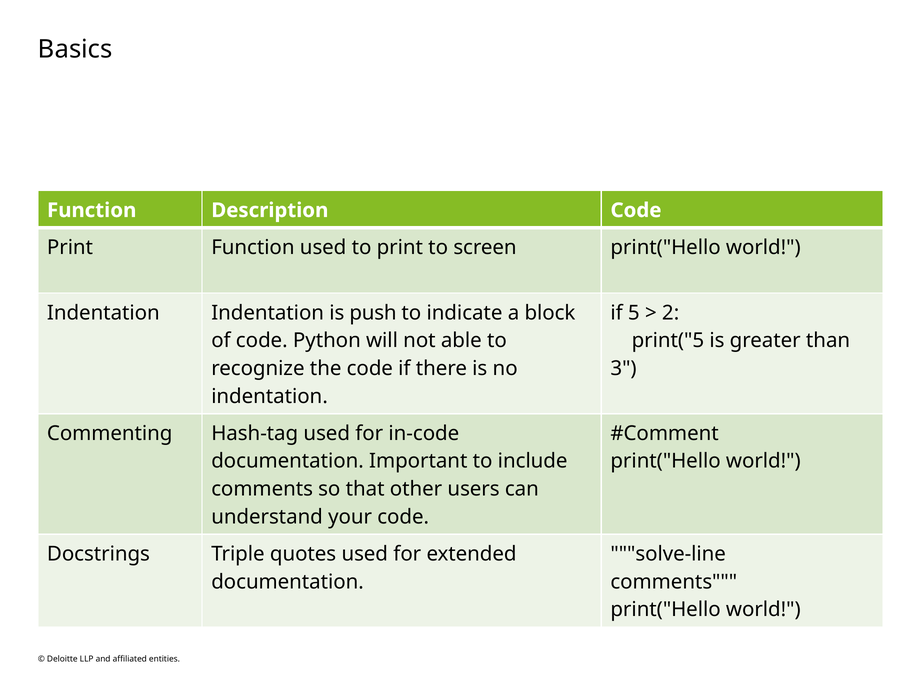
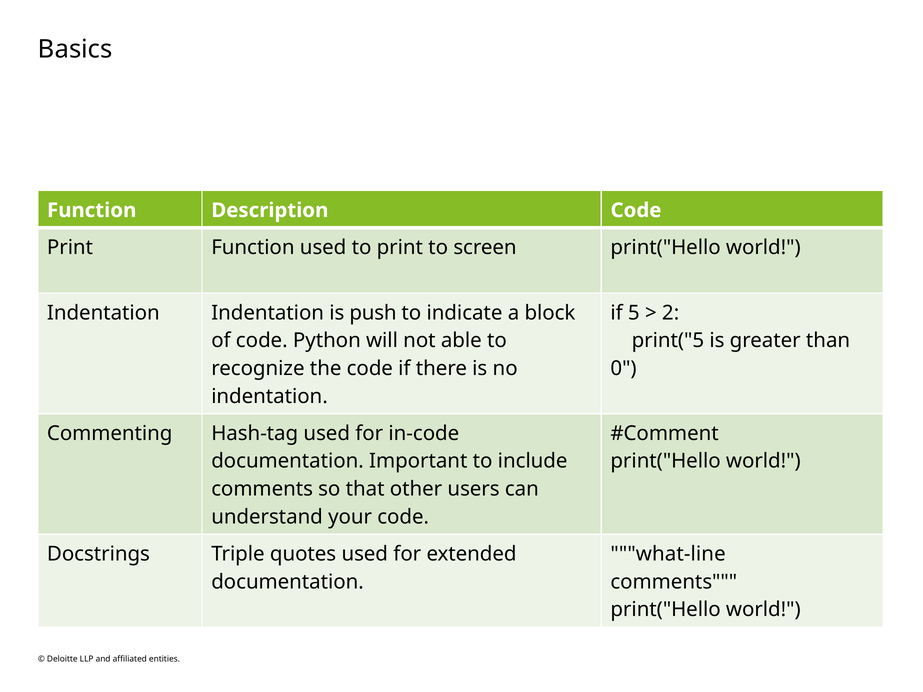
3: 3 -> 0 (624, 369)
solve-line: solve-line -> what-line (668, 554)
